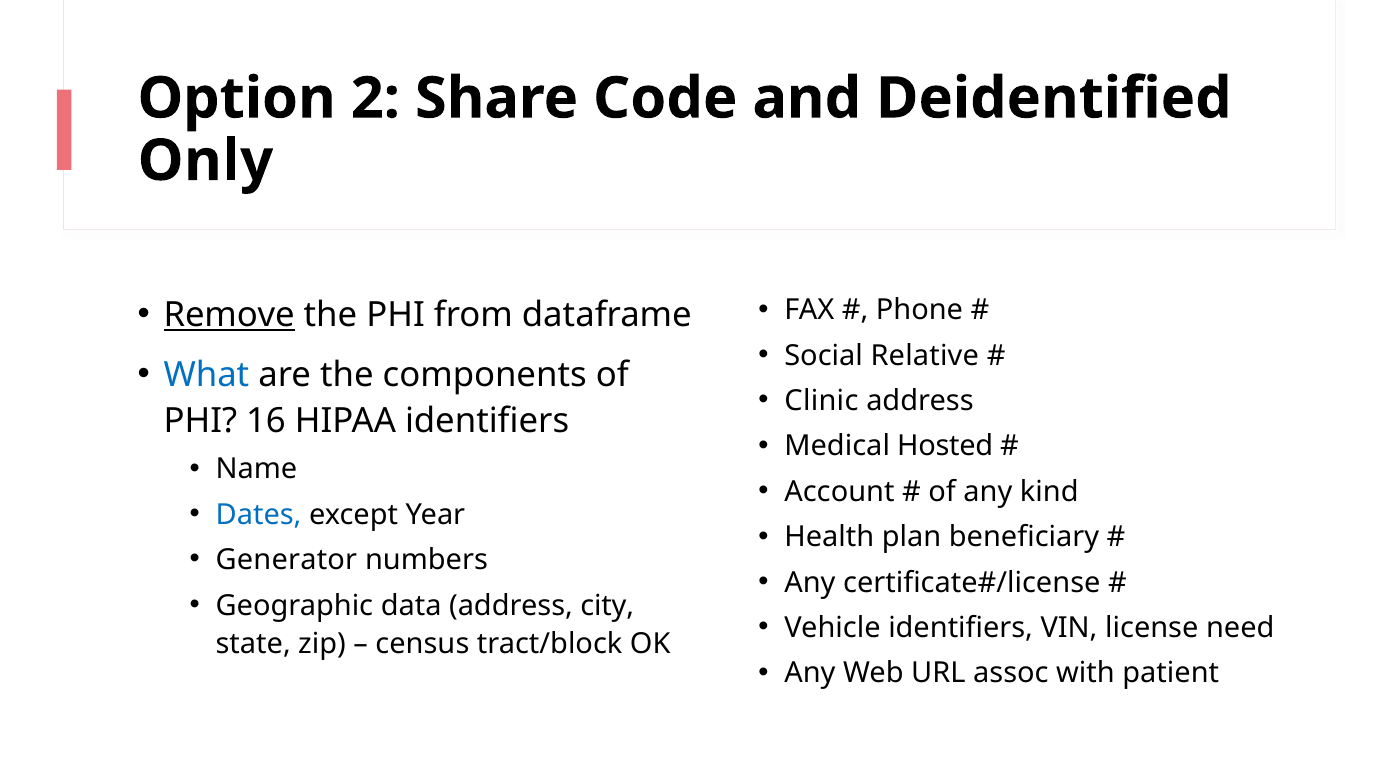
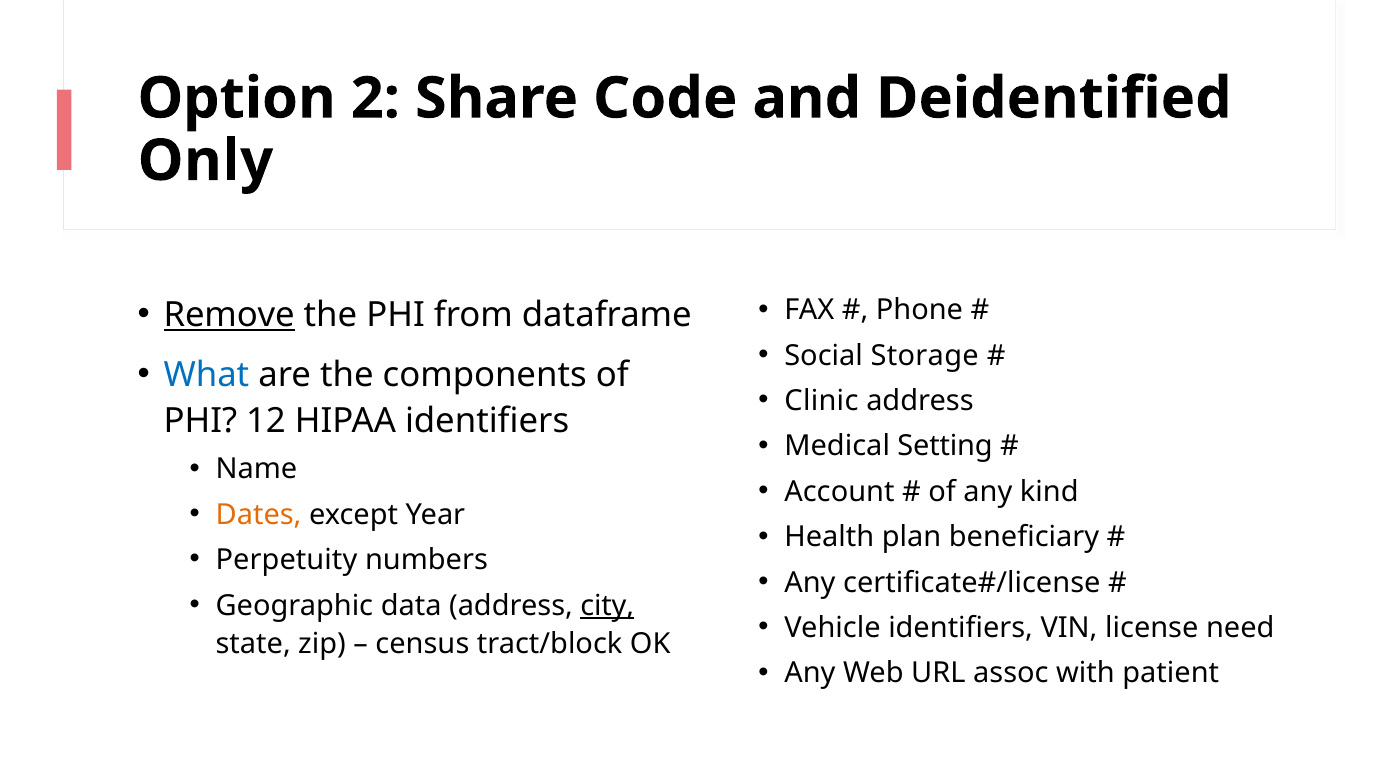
Relative: Relative -> Storage (925, 356)
16: 16 -> 12 (266, 421)
Hosted: Hosted -> Setting (945, 447)
Dates colour: blue -> orange (259, 515)
Generator: Generator -> Perpetuity (286, 560)
city underline: none -> present (607, 606)
